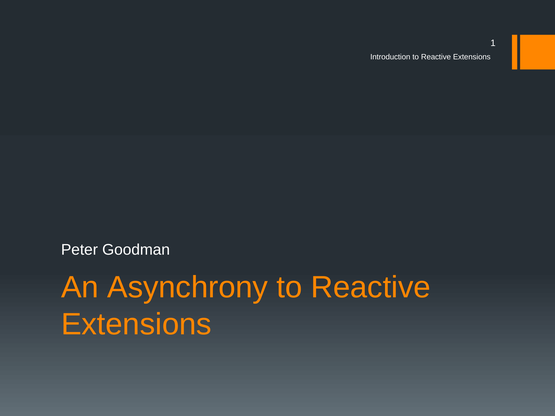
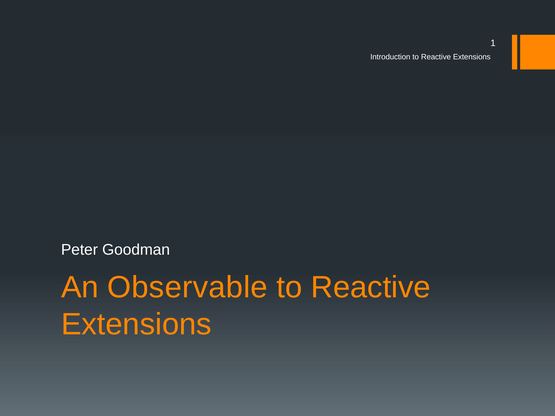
Asynchrony: Asynchrony -> Observable (187, 288)
